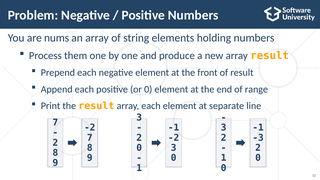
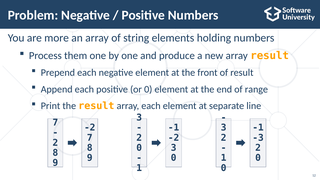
nums: nums -> more (57, 38)
